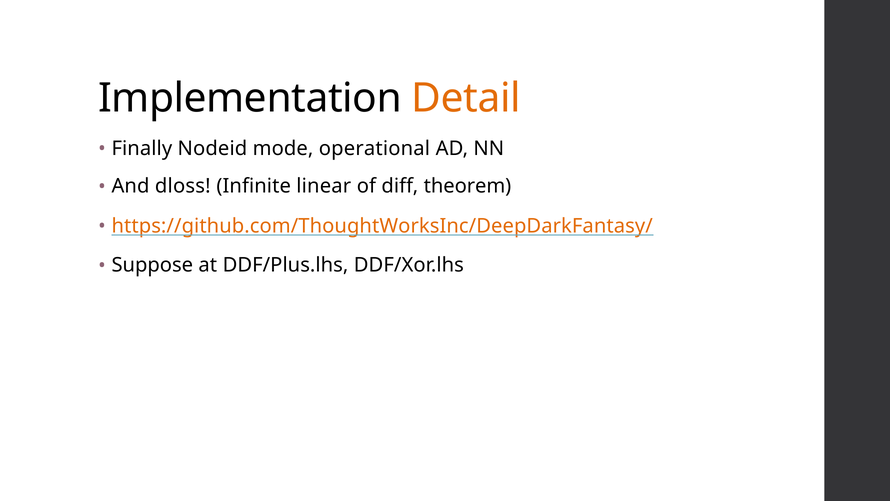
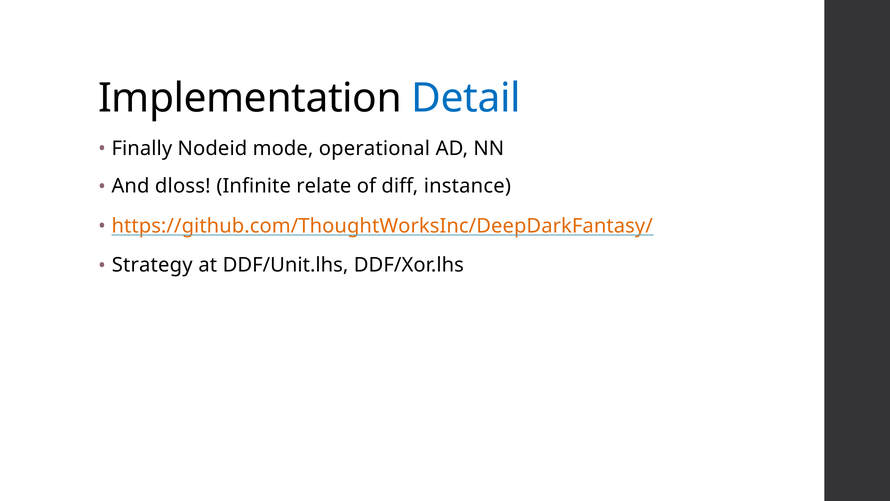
Detail colour: orange -> blue (466, 98)
linear: linear -> relate (324, 186)
theorem: theorem -> instance (467, 186)
Suppose: Suppose -> Strategy (152, 265)
DDF/Plus.lhs: DDF/Plus.lhs -> DDF/Unit.lhs (285, 265)
